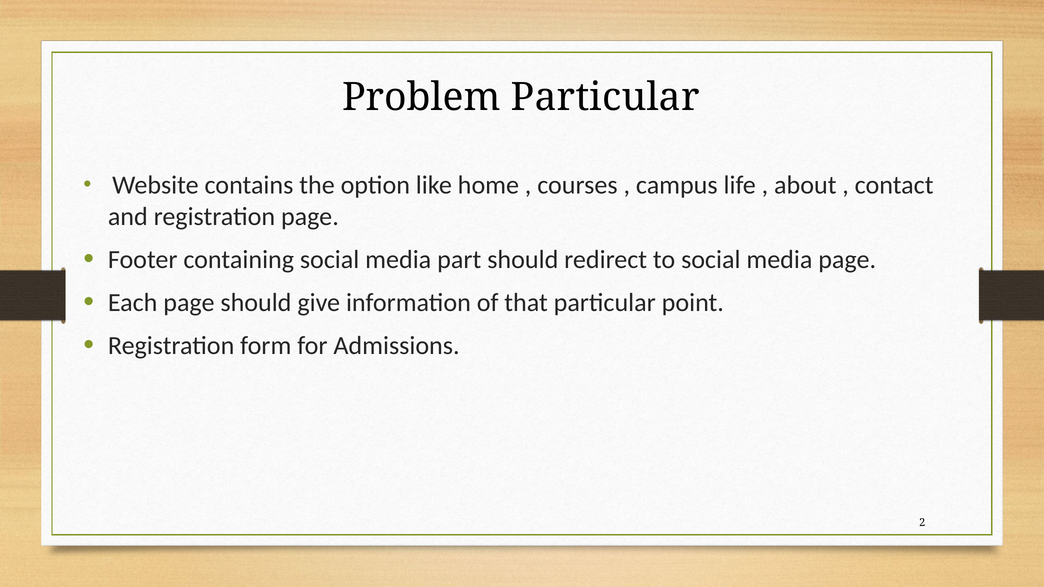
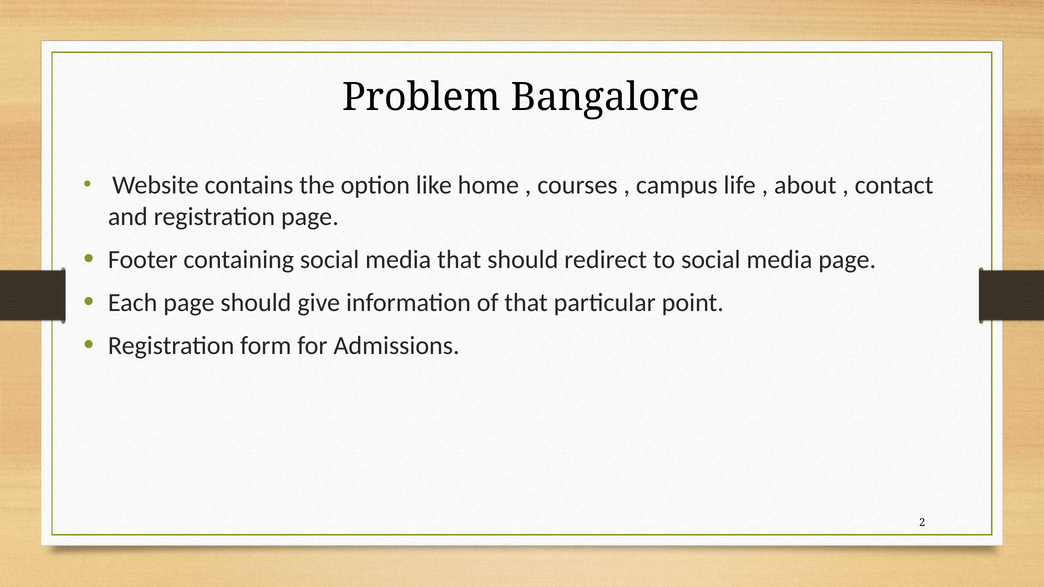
Problem Particular: Particular -> Bangalore (605, 97)
media part: part -> that (459, 260)
